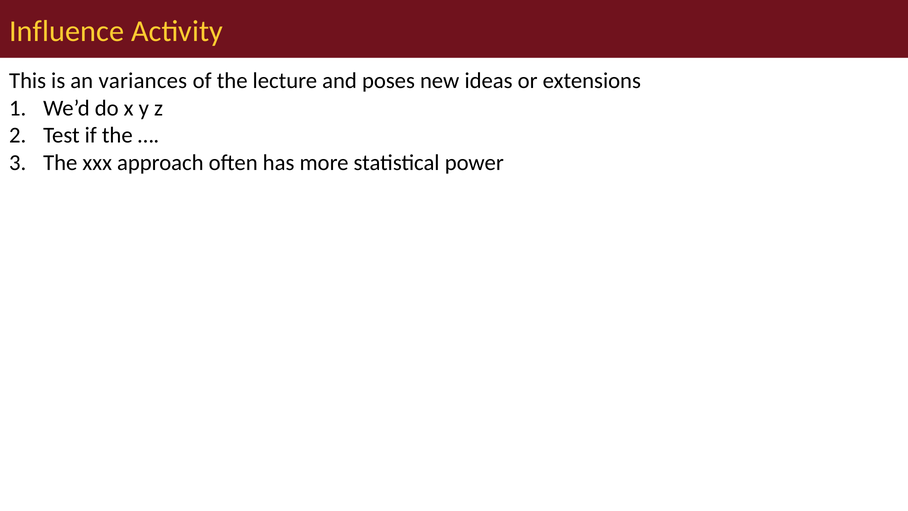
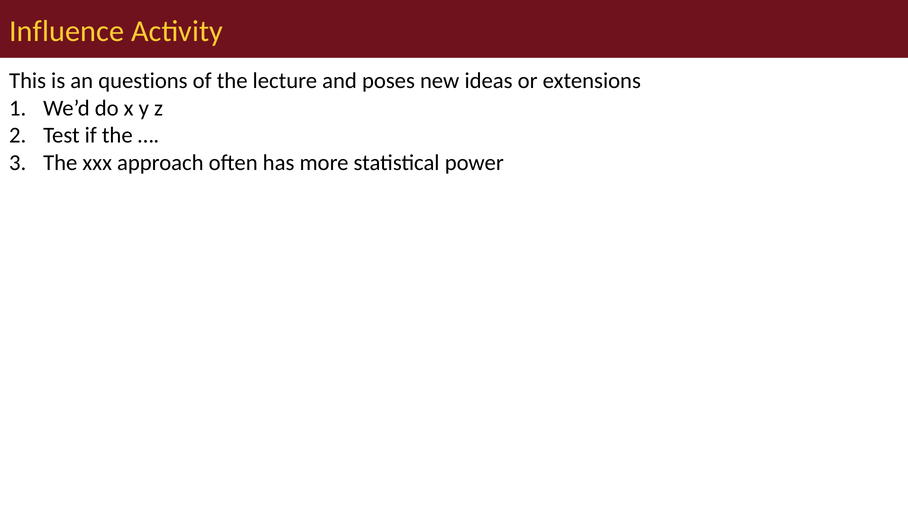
variances: variances -> questions (143, 81)
